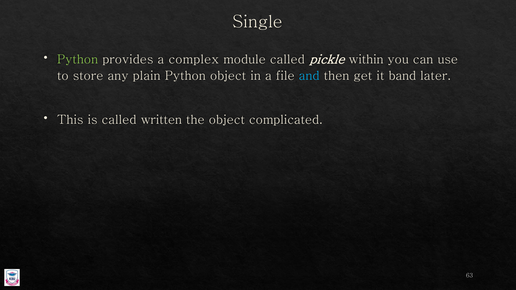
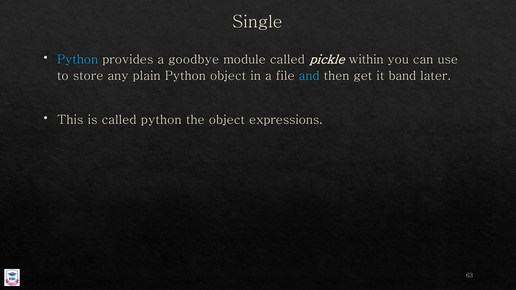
Python colour: light green -> light blue (78, 59)
complex: complex -> goodbye (194, 59)
called written: written -> python (161, 120)
complicated: complicated -> expressions (286, 120)
